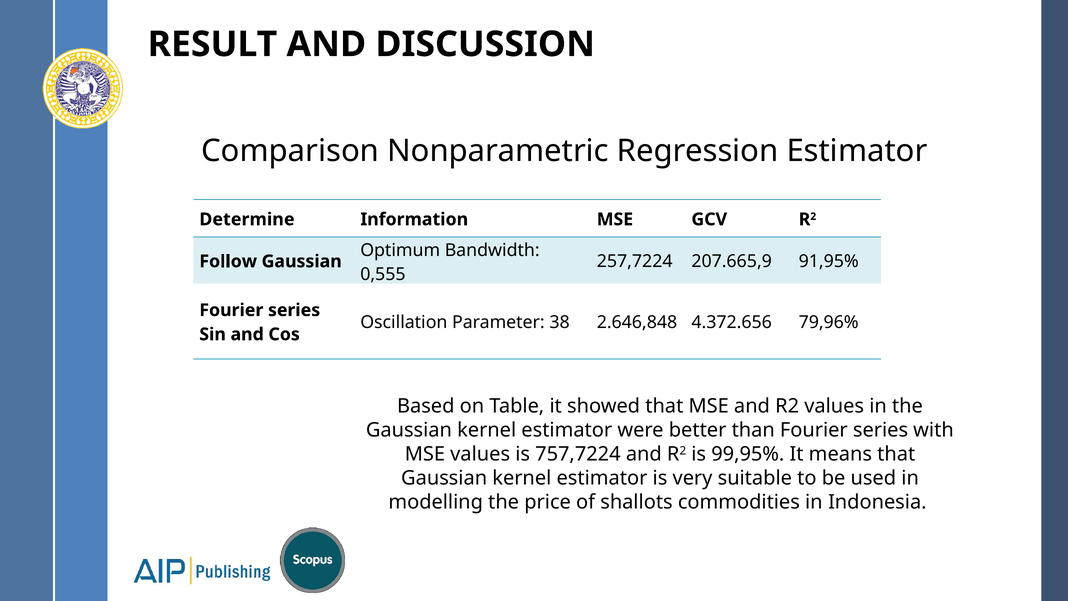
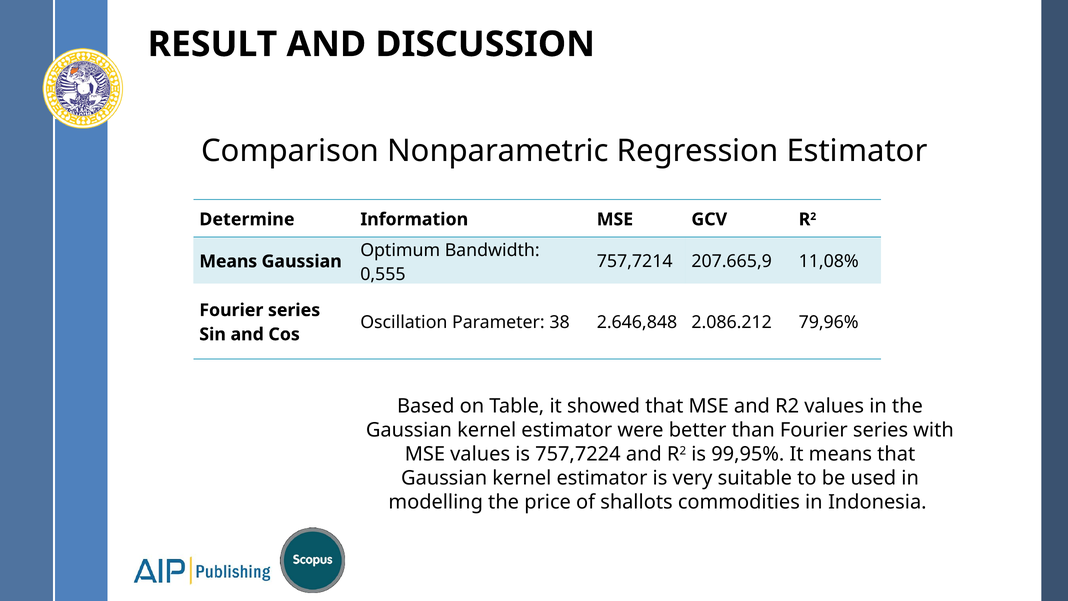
257,7224: 257,7224 -> 757,7214 (635, 261)
91,95%: 91,95% -> 11,08% (829, 261)
Follow: Follow -> Means (228, 261)
4.372.656: 4.372.656 -> 2.086.212 (732, 322)
